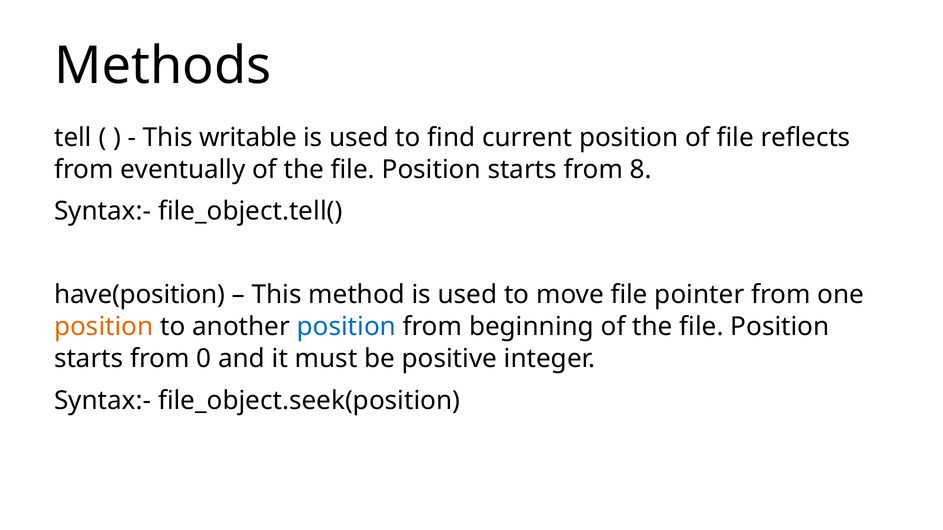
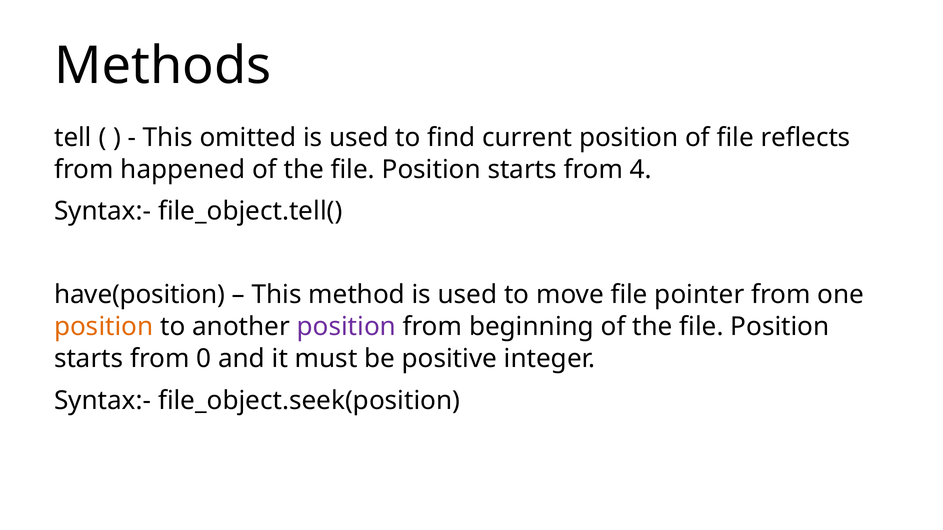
writable: writable -> omitted (248, 138)
eventually: eventually -> happened (183, 170)
8: 8 -> 4 (641, 170)
position colour: blue -> purple (346, 327)
